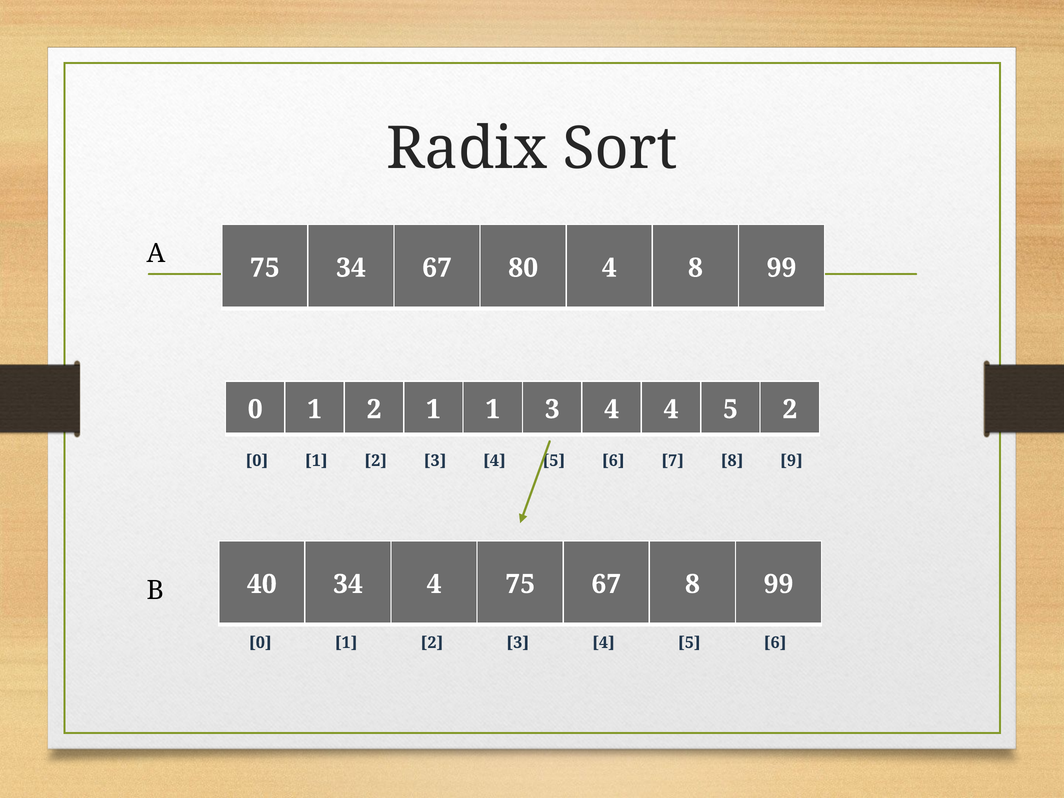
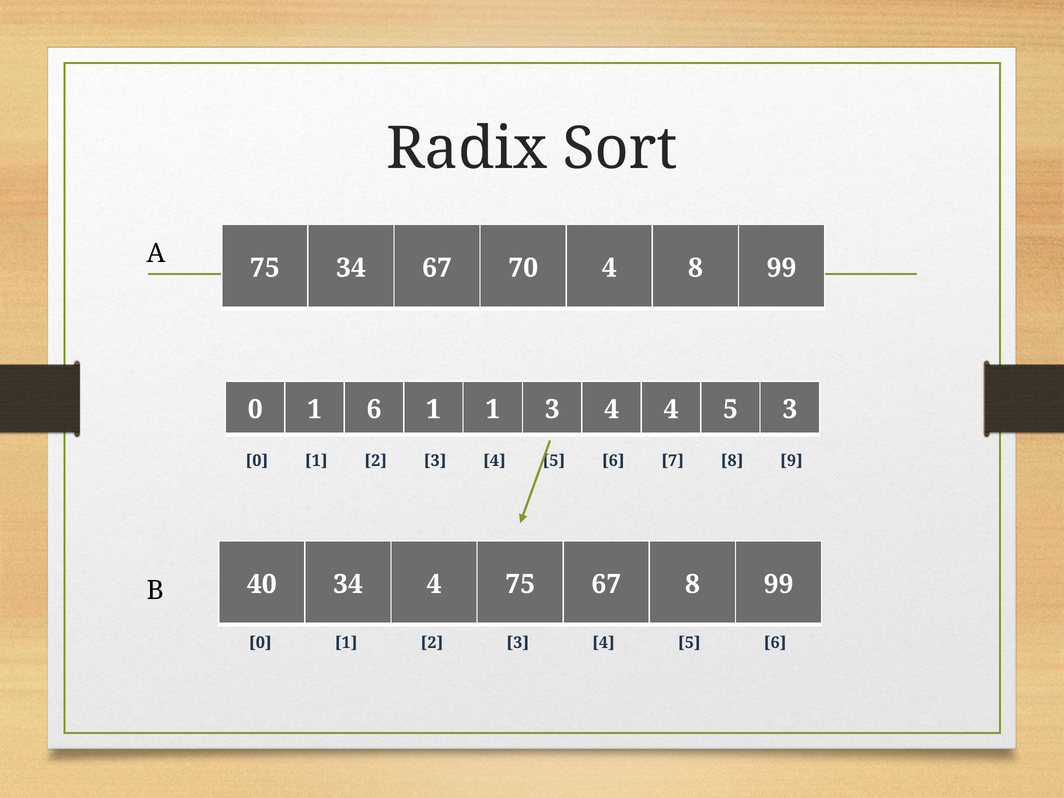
80: 80 -> 70 (523, 268)
2: 2 -> 6 (374, 409)
5 2: 2 -> 3 (790, 409)
